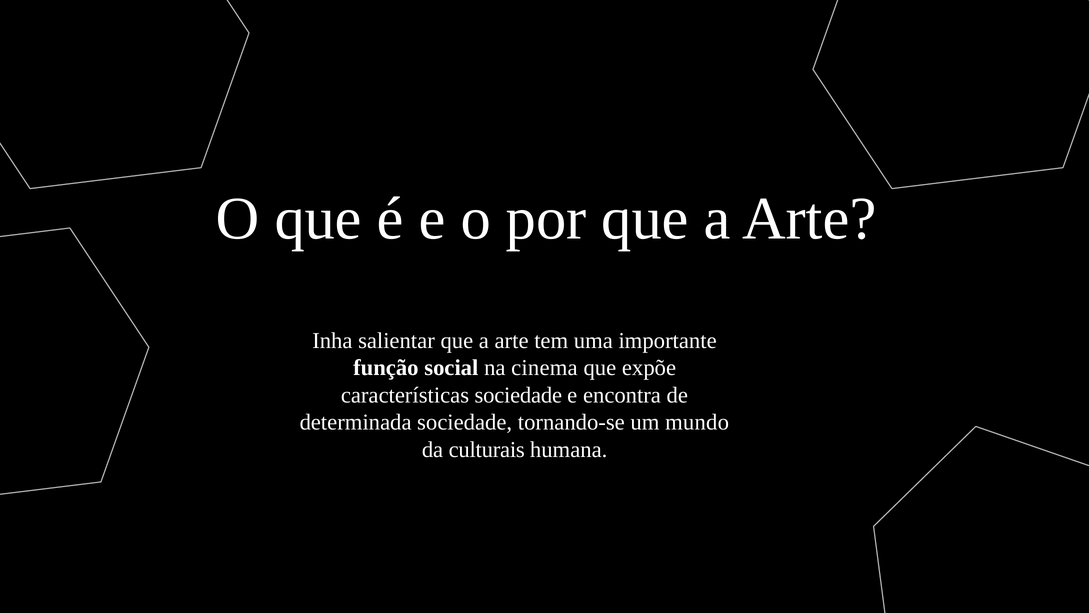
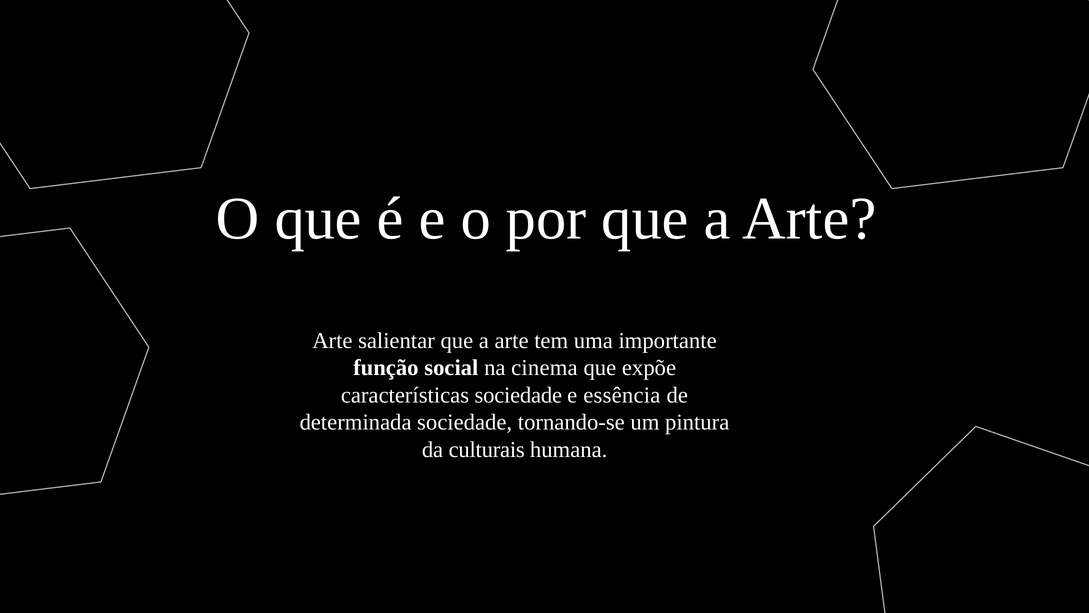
Inha: Inha -> Arte (332, 340)
encontra: encontra -> essência (622, 395)
mundo: mundo -> pintura (697, 422)
